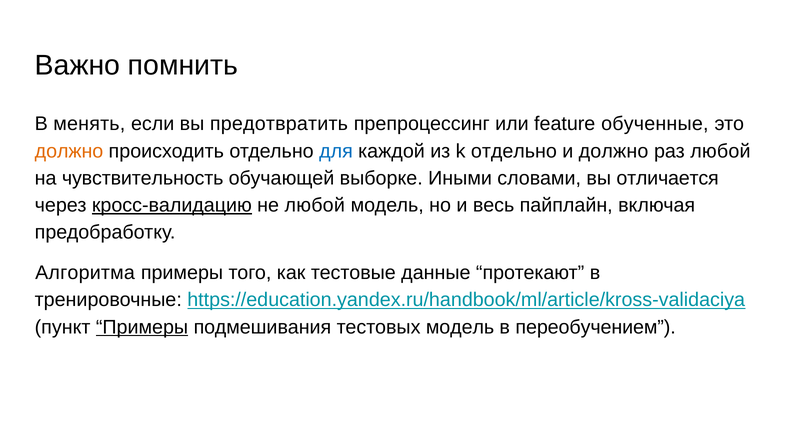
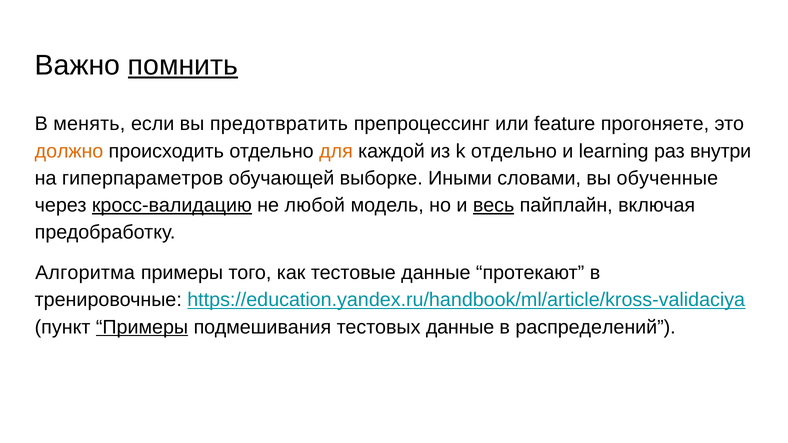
помнить underline: none -> present (183, 65)
обученные: обученные -> прогоняете (655, 124)
для colour: blue -> orange (336, 151)
и должно: должно -> learning (614, 151)
раз любой: любой -> внутри (721, 151)
чувствительность: чувствительность -> гиперпараметров (143, 178)
отличается: отличается -> обученные (667, 178)
весь underline: none -> present (494, 205)
тестовых модель: модель -> данные (460, 327)
переобучением: переобучением -> распределений (596, 327)
